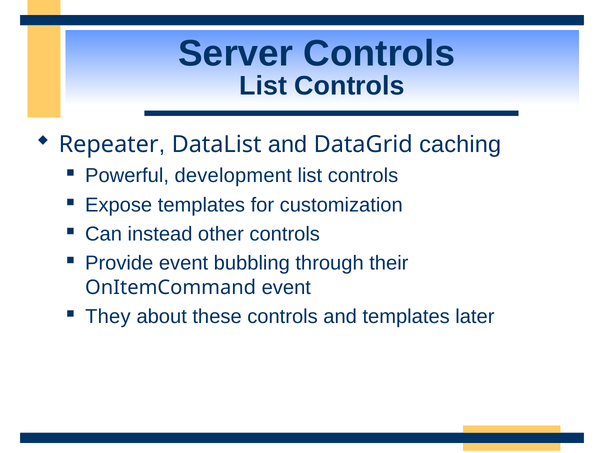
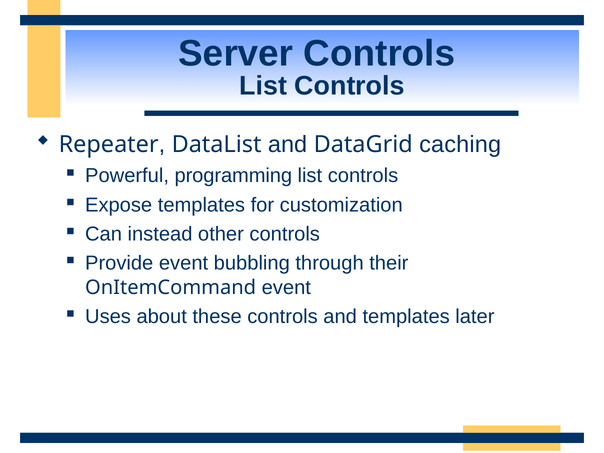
development: development -> programming (233, 176)
They: They -> Uses (108, 317)
